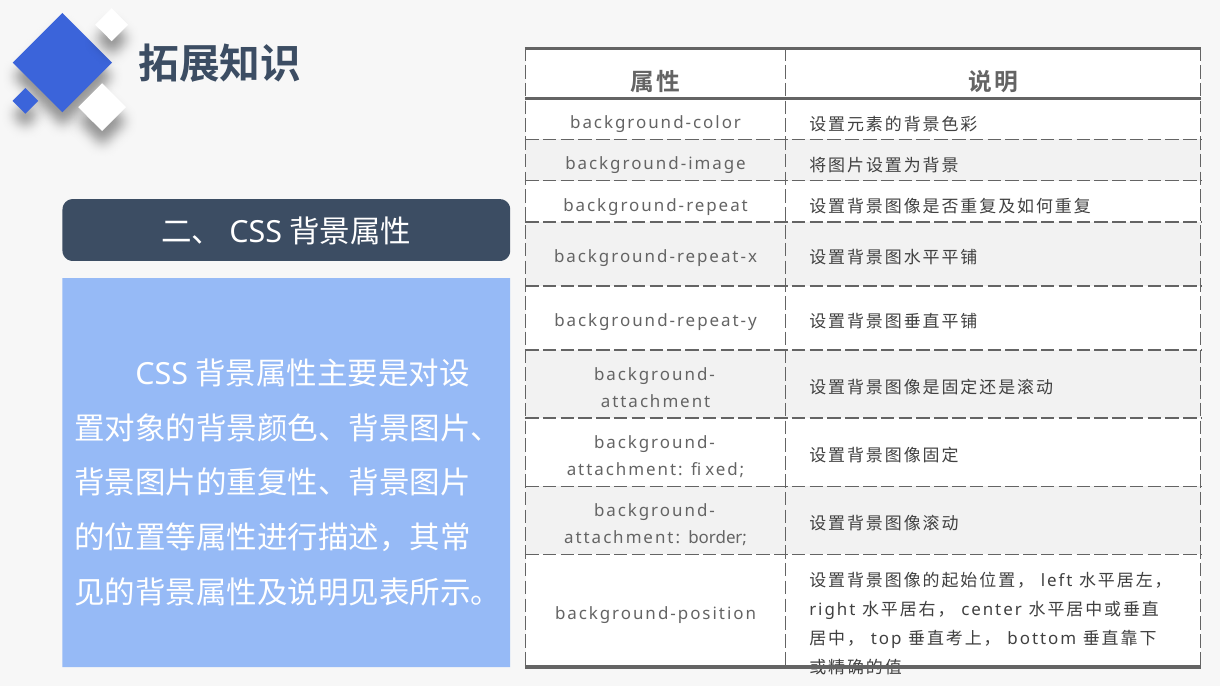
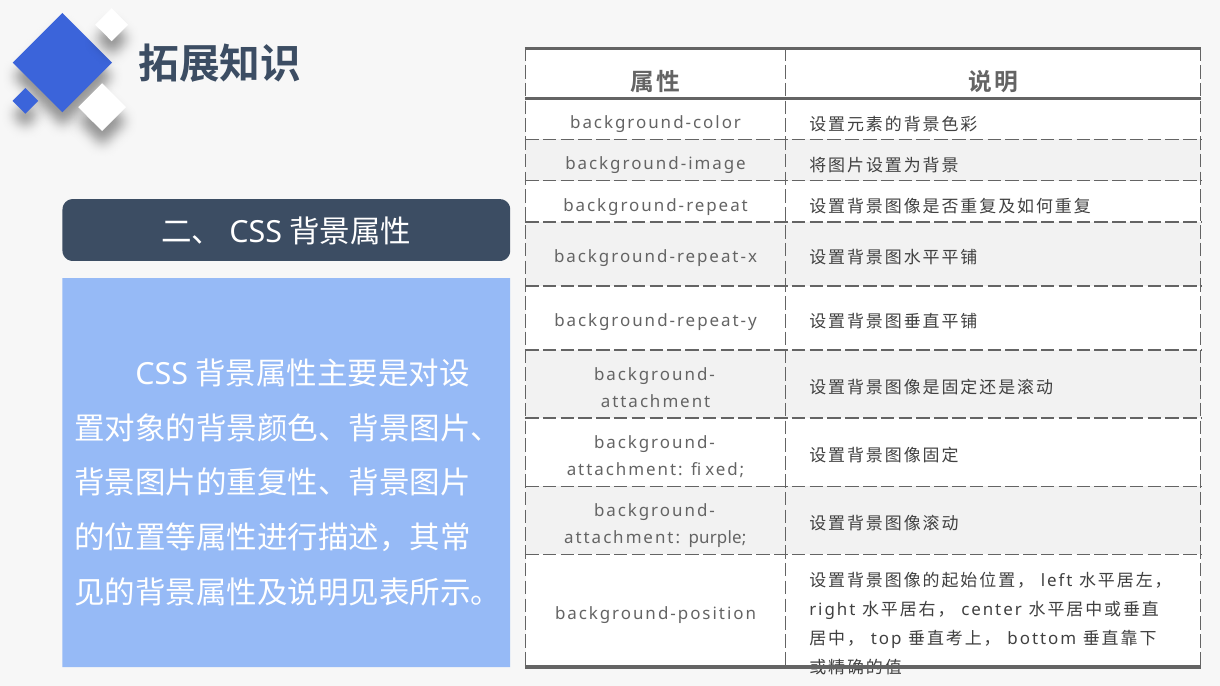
border: border -> purple (717, 539)
